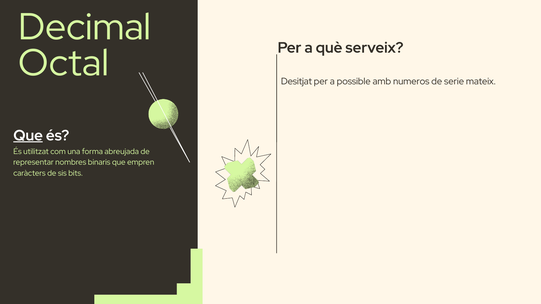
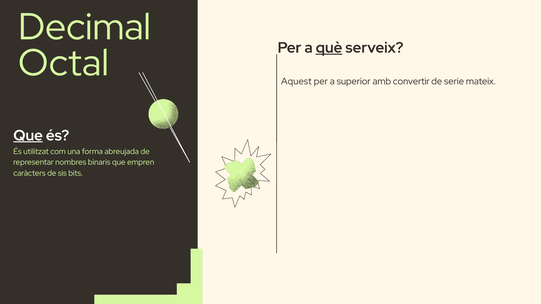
què underline: none -> present (329, 48)
Desitjat: Desitjat -> Aquest (296, 81)
possible: possible -> superior (354, 81)
numeros: numeros -> convertir (411, 81)
